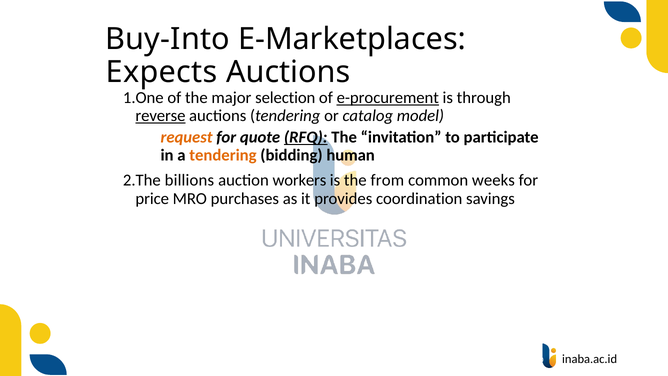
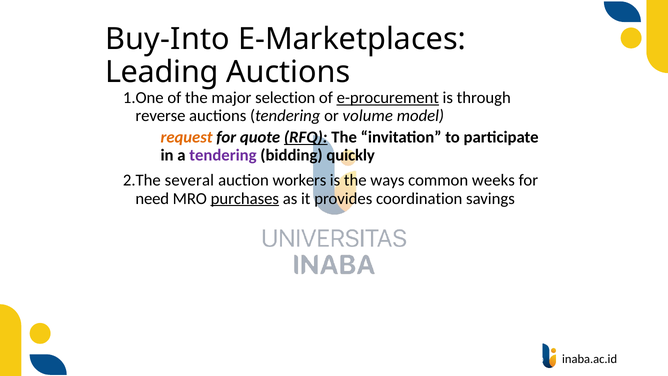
Expects: Expects -> Leading (162, 72)
reverse underline: present -> none (160, 116)
catalog: catalog -> volume (368, 116)
tendering colour: orange -> purple (223, 155)
human: human -> quickly (351, 155)
billions: billions -> several (189, 180)
from: from -> ways (387, 180)
price: price -> need (152, 198)
purchases underline: none -> present (245, 198)
